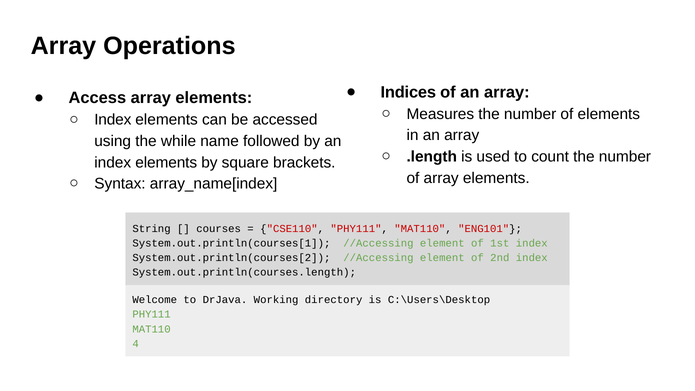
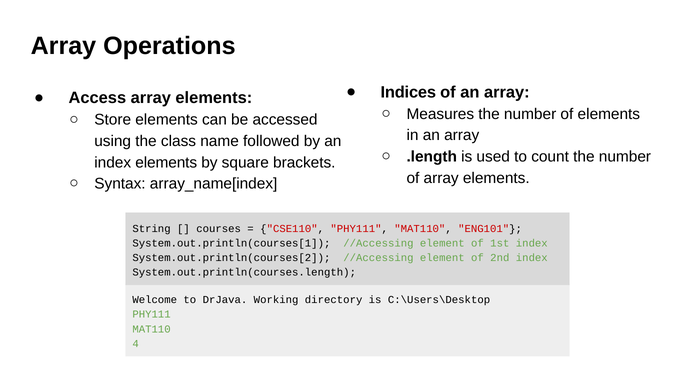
Index: Index -> Store (113, 120)
while: while -> class (179, 141)
